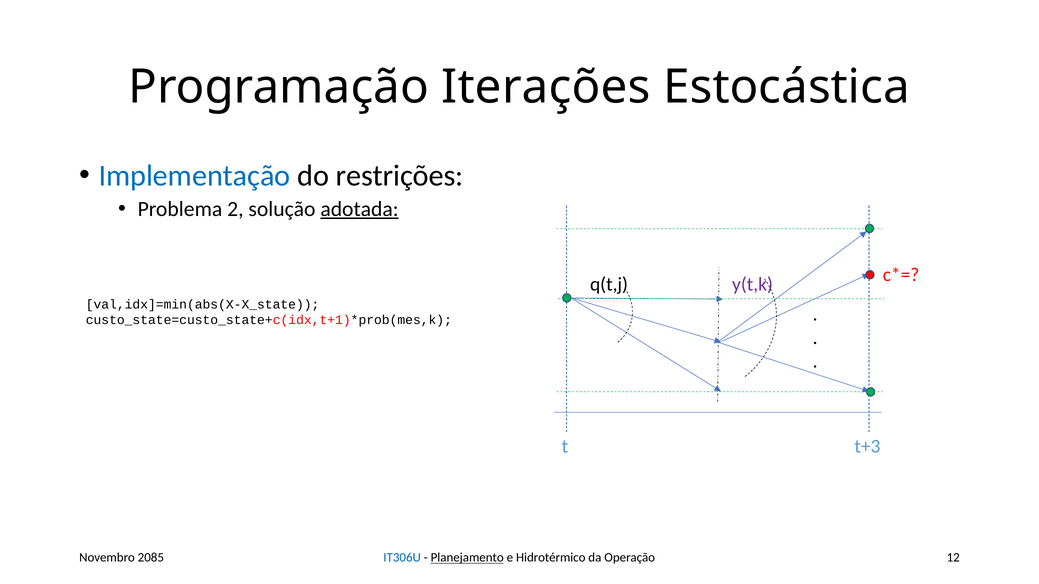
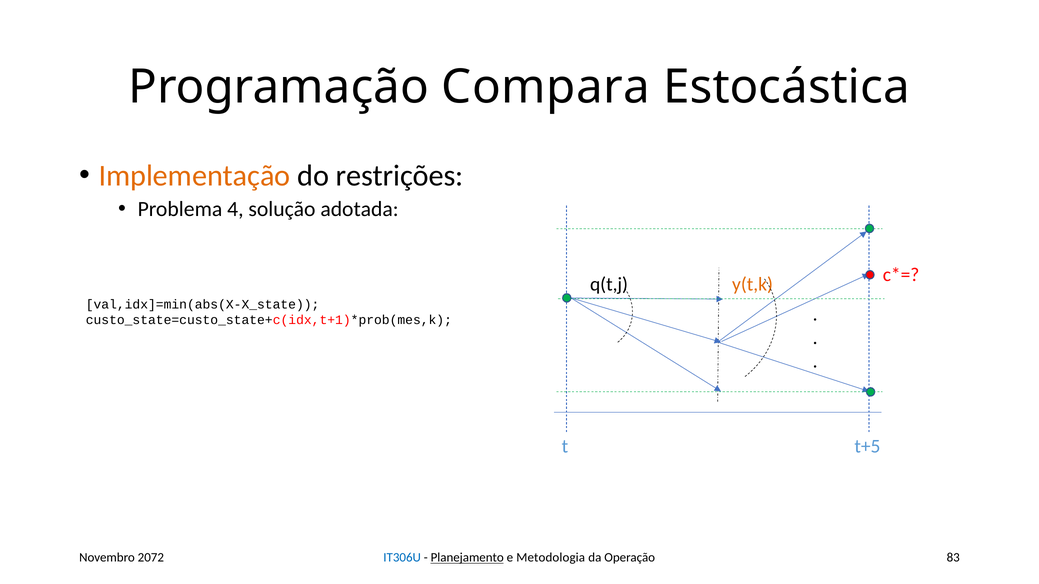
Iterações: Iterações -> Compara (546, 87)
Implementação colour: blue -> orange (195, 176)
2: 2 -> 4 (235, 209)
adotada underline: present -> none (360, 209)
y(t,k colour: purple -> orange (753, 285)
t+3: t+3 -> t+5 (867, 447)
Hidrotérmico: Hidrotérmico -> Metodologia (551, 558)
12: 12 -> 83 (953, 558)
2085: 2085 -> 2072 (151, 558)
